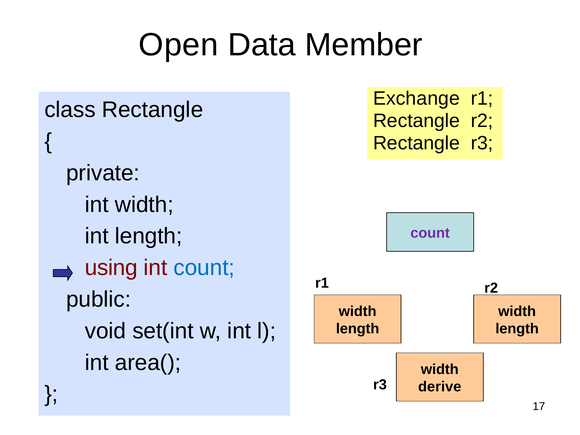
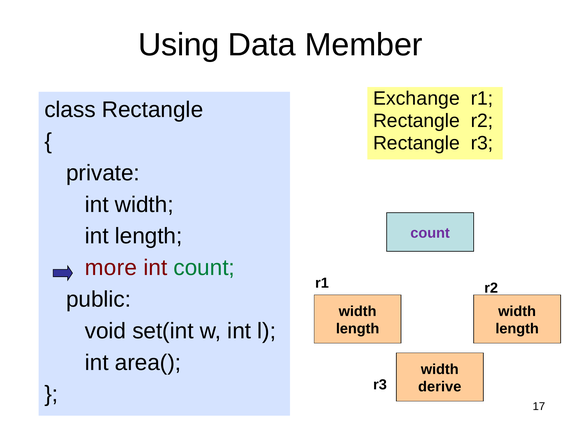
Open: Open -> Using (179, 45)
using: using -> more (111, 268)
count colour: blue -> green (204, 268)
